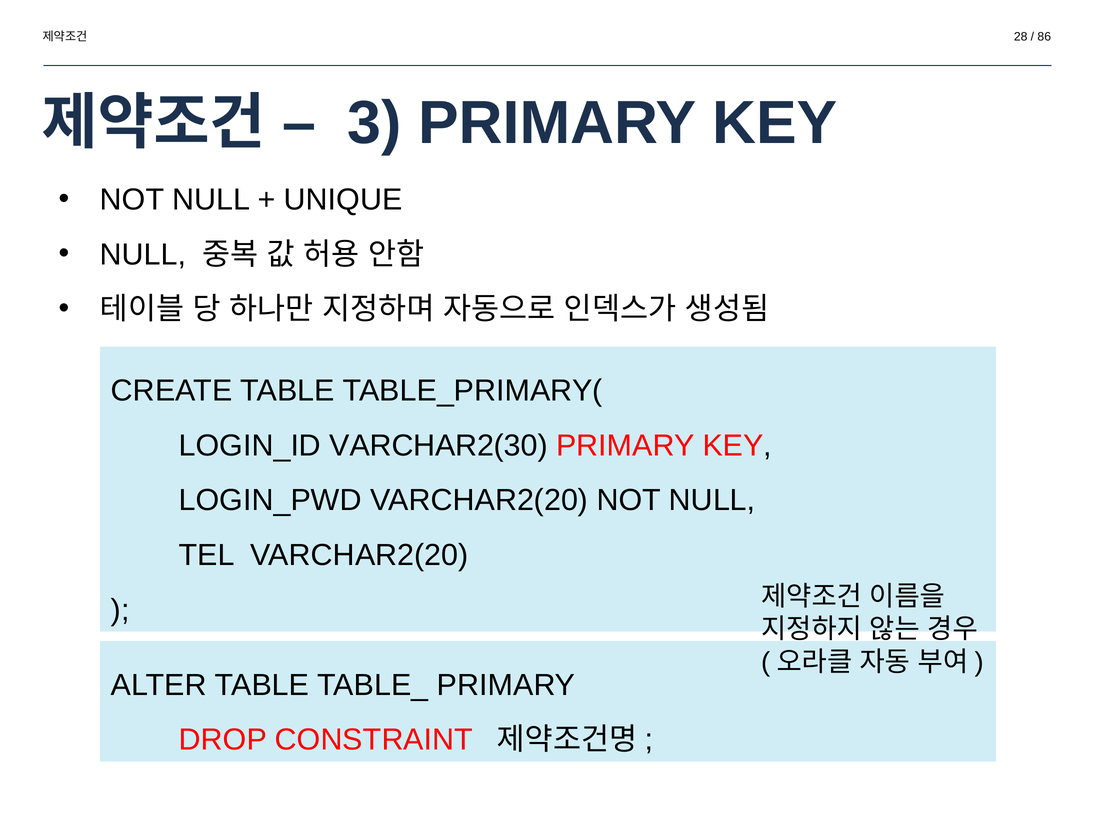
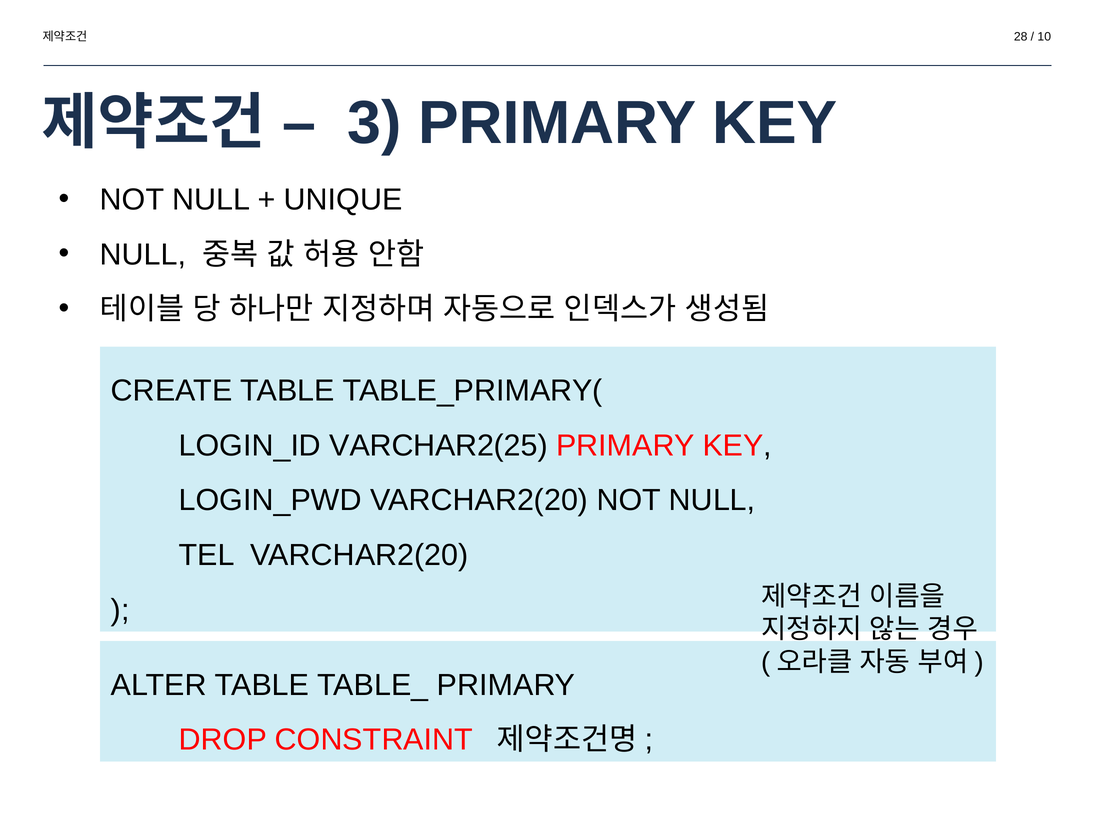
86: 86 -> 10 (1044, 37)
VARCHAR2(30: VARCHAR2(30 -> VARCHAR2(25 (439, 446)
